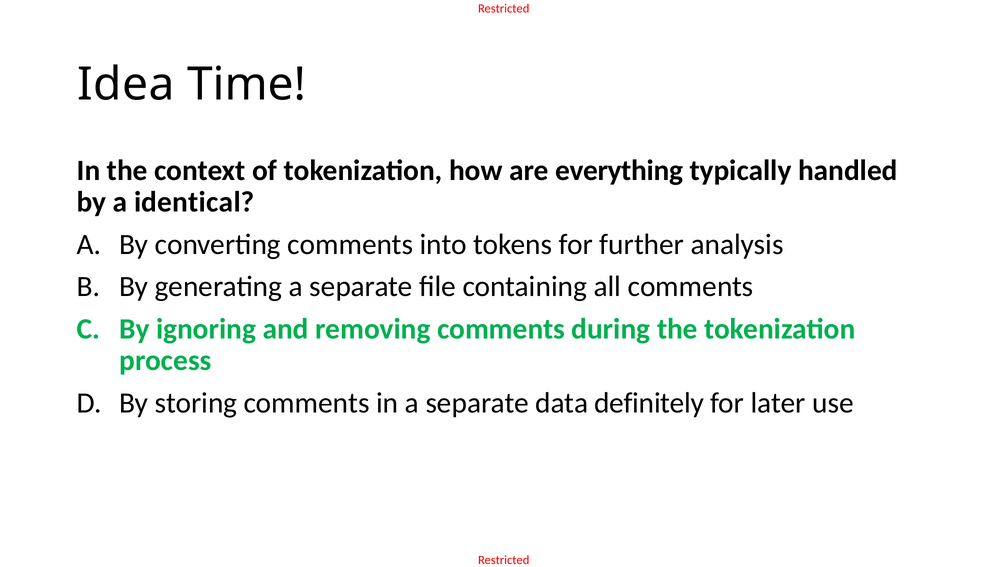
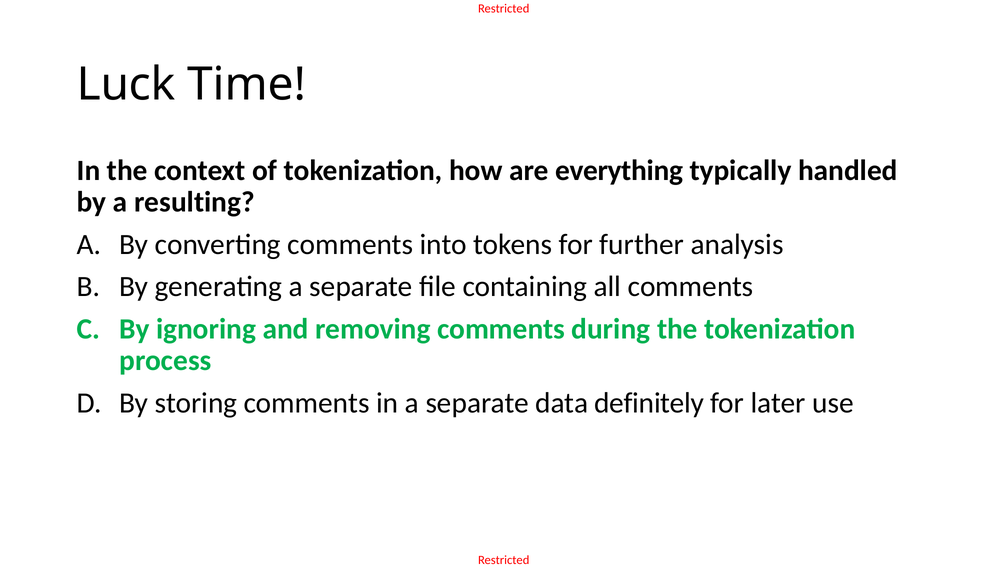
Idea: Idea -> Luck (126, 85)
identical: identical -> resulting (194, 202)
